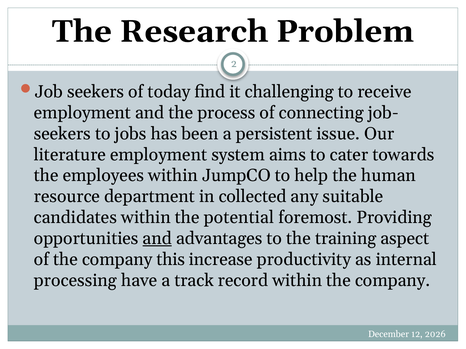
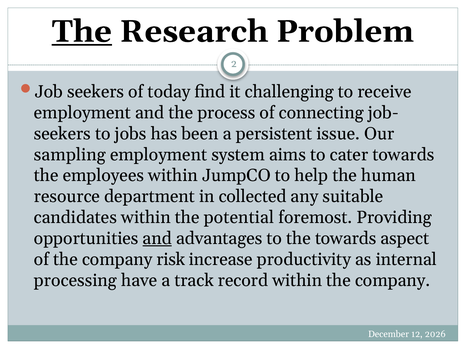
The underline: none -> present (82, 32)
literature: literature -> sampling (70, 155)
the training: training -> towards (346, 239)
this: this -> risk (171, 260)
